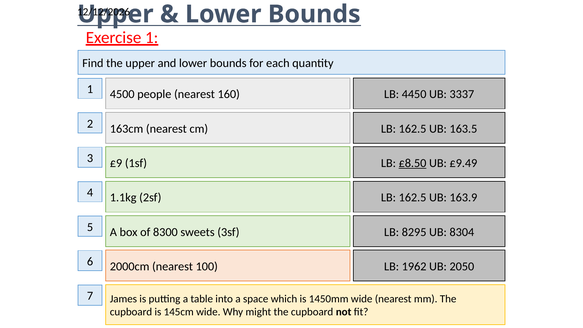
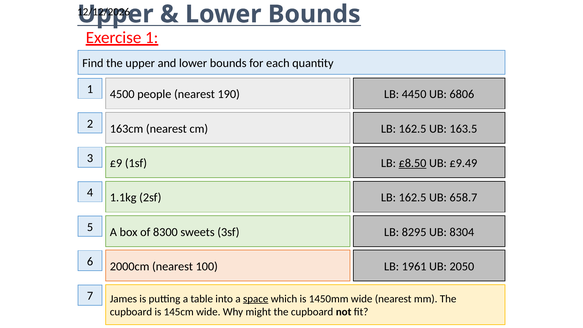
160: 160 -> 190 (229, 94)
3337: 3337 -> 6806 (462, 94)
163.9: 163.9 -> 658.7 (463, 198)
1962: 1962 -> 1961 (414, 266)
space underline: none -> present (256, 299)
